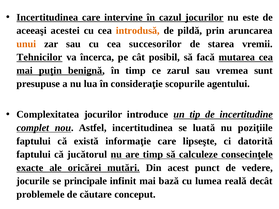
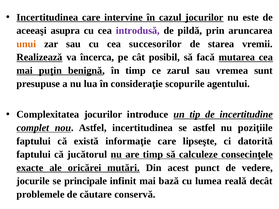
acestei: acestei -> asupra (65, 31)
introdusă colour: orange -> purple (138, 31)
Tehnicilor: Tehnicilor -> Realizează (39, 57)
se luată: luată -> astfel (204, 128)
conceput: conceput -> conservă (135, 195)
